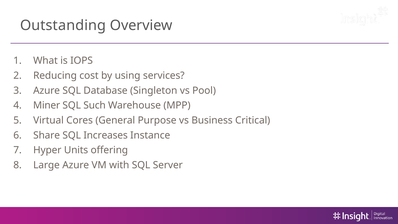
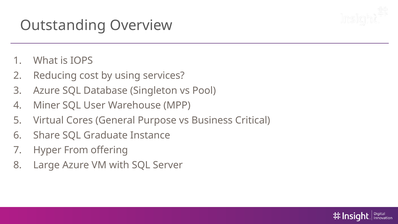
Such: Such -> User (94, 105)
Increases: Increases -> Graduate (106, 135)
Units: Units -> From (76, 150)
